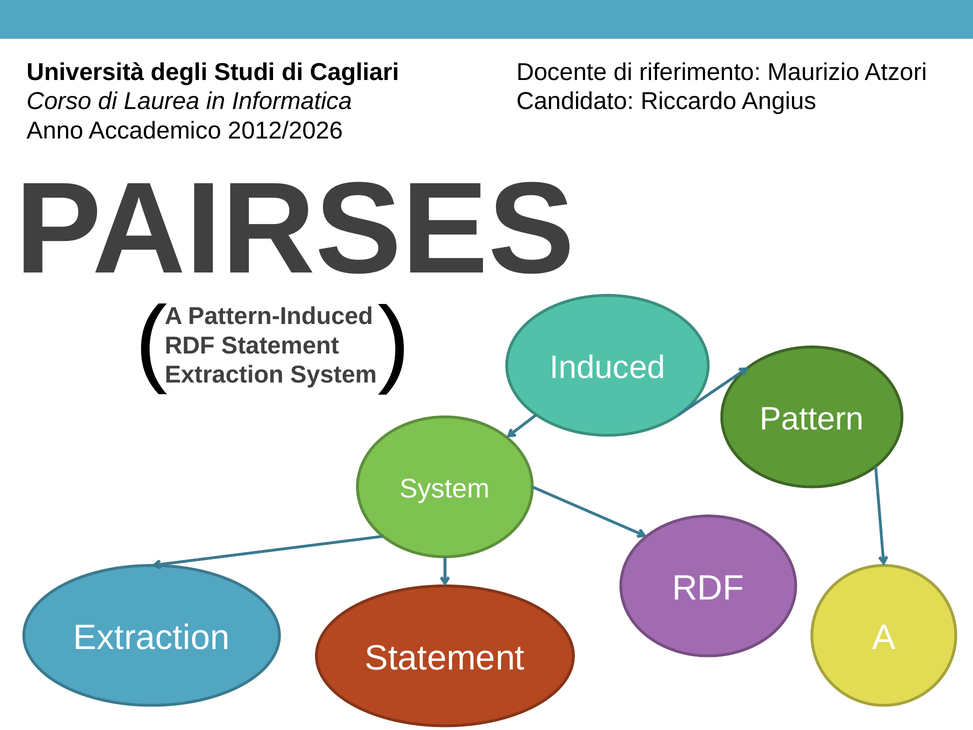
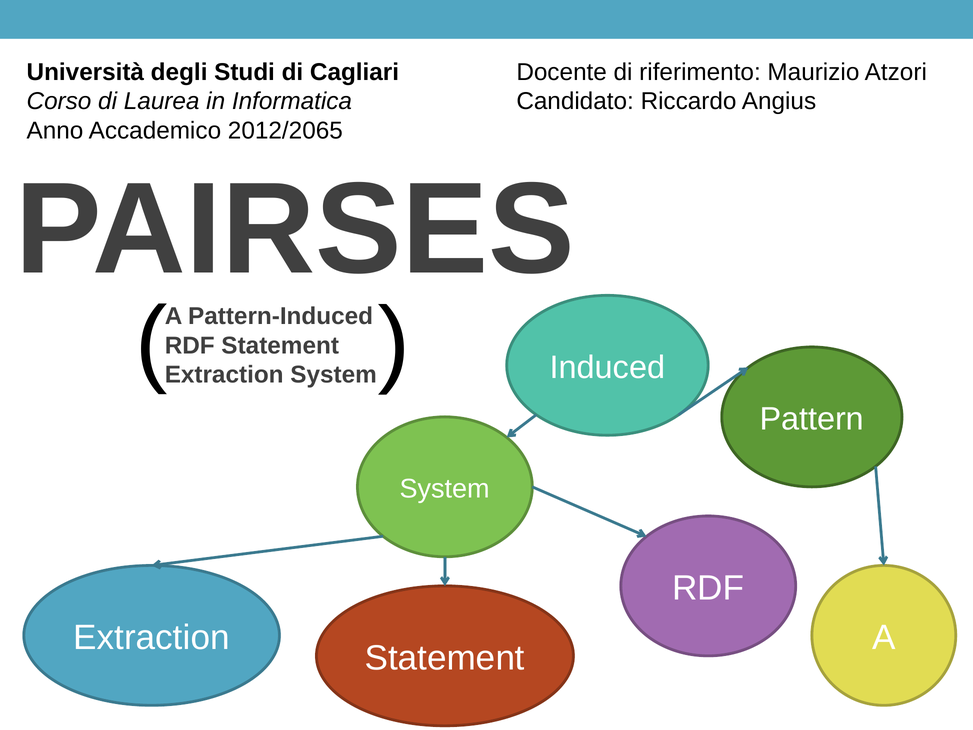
2012/2026: 2012/2026 -> 2012/2065 (285, 130)
